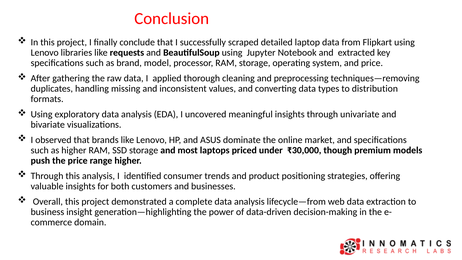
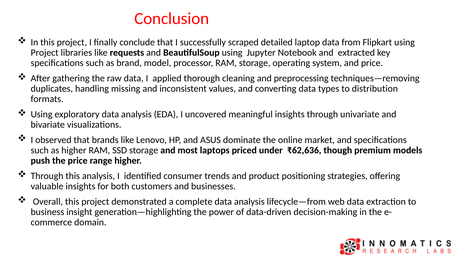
Lenovo: Lenovo -> Project (45, 53)
₹30,000: ₹30,000 -> ₹62,636 (304, 150)
